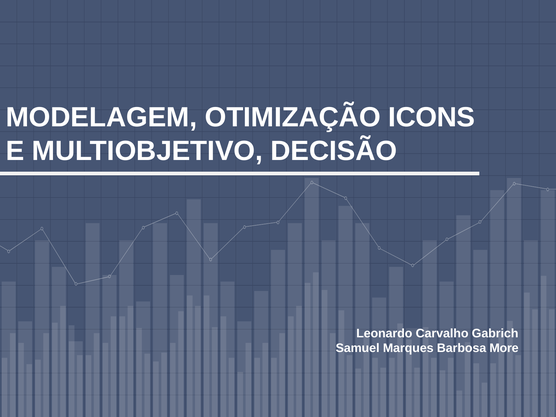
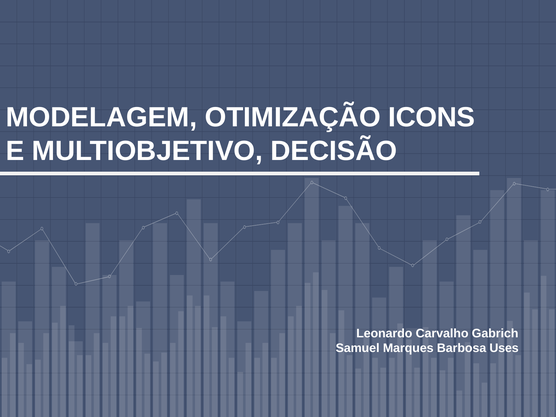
More: More -> Uses (504, 348)
